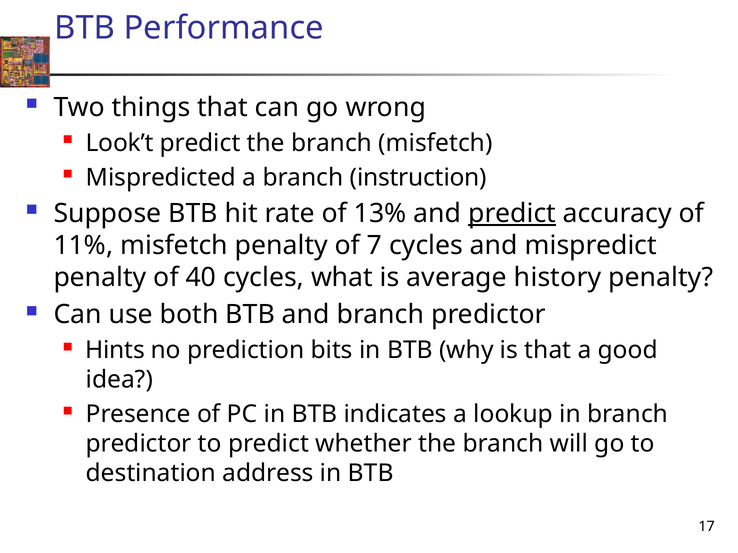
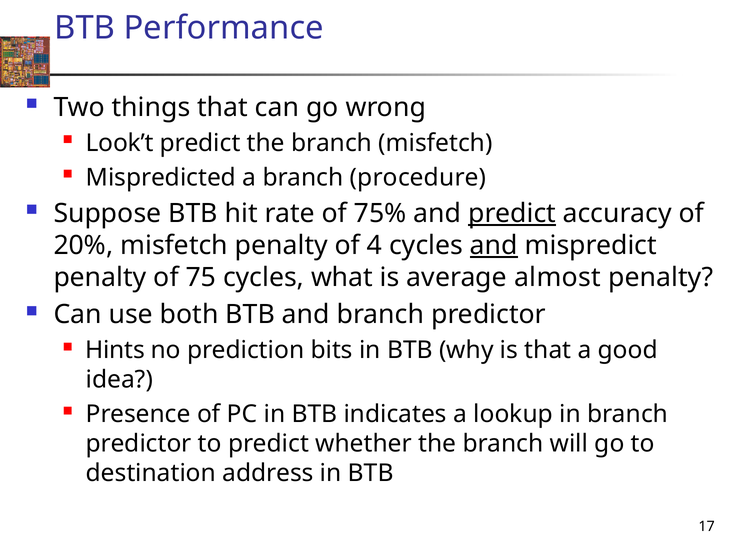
instruction: instruction -> procedure (418, 178)
13%: 13% -> 75% (380, 214)
11%: 11% -> 20% (83, 246)
7: 7 -> 4 (375, 246)
and underline: none -> present (494, 246)
40: 40 -> 75 (201, 278)
history: history -> almost (558, 278)
